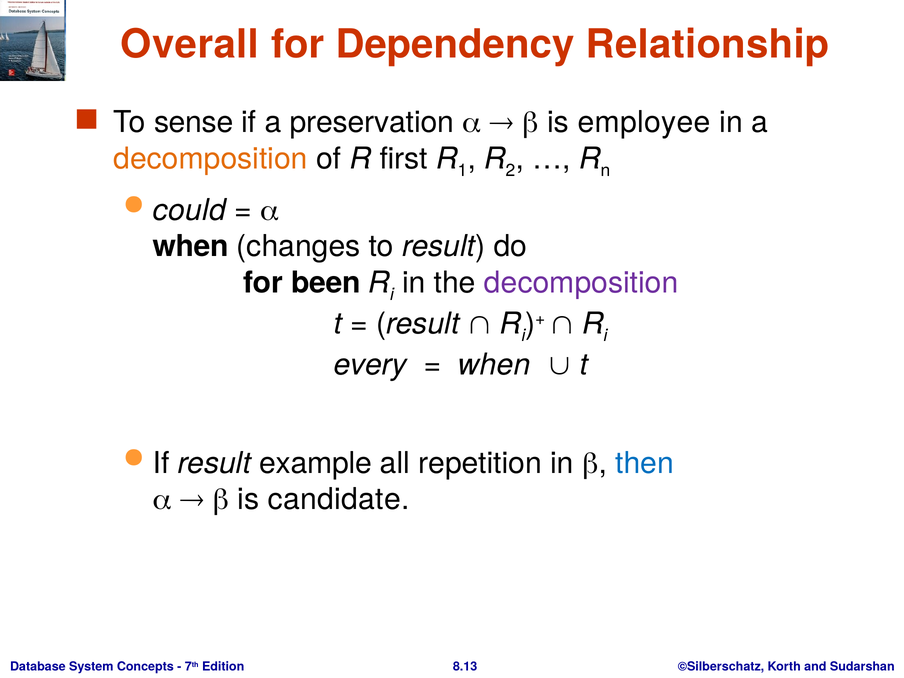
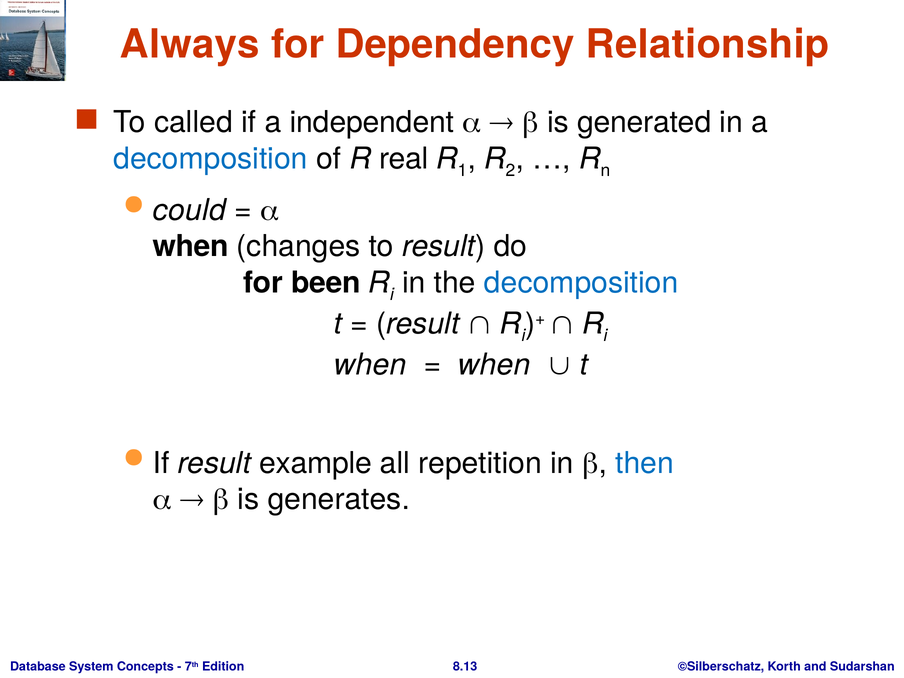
Overall: Overall -> Always (190, 44)
sense: sense -> called (193, 122)
preservation: preservation -> independent (372, 122)
employee: employee -> generated (644, 122)
decomposition colour: orange -> blue (210, 159)
first: first -> real (404, 159)
decomposition colour: purple -> blue (581, 283)
every: every -> when (370, 365)
candidate: candidate -> generates (339, 499)
